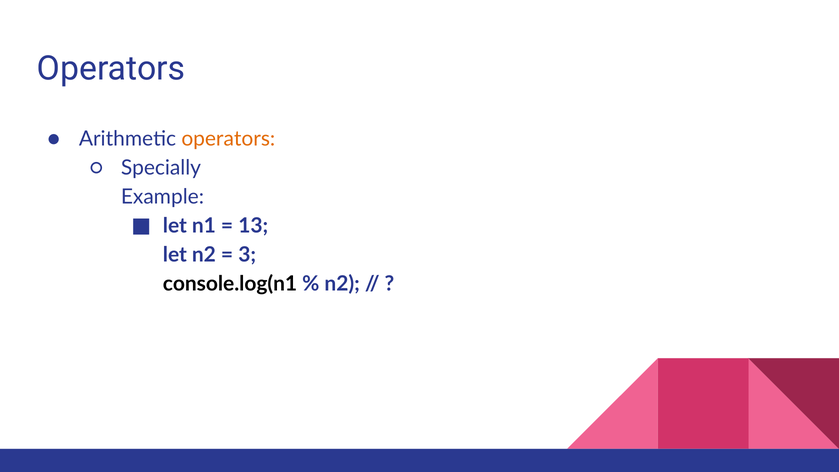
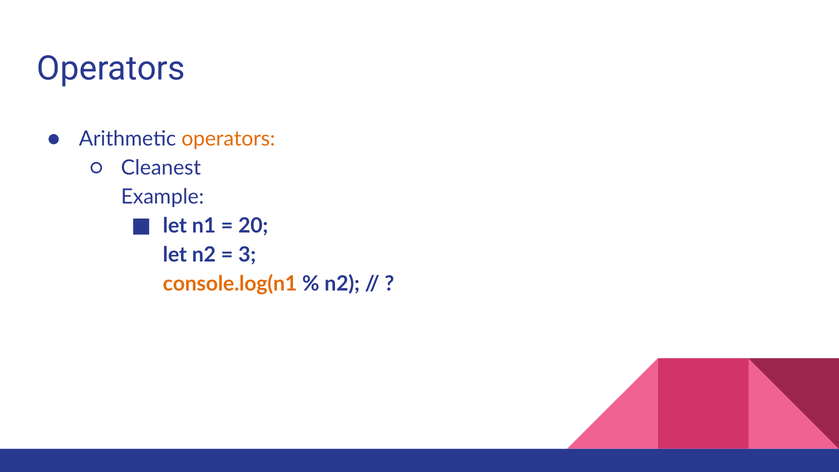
Specially: Specially -> Cleanest (161, 168)
13: 13 -> 20 (253, 226)
console.log(n1 colour: black -> orange (230, 284)
